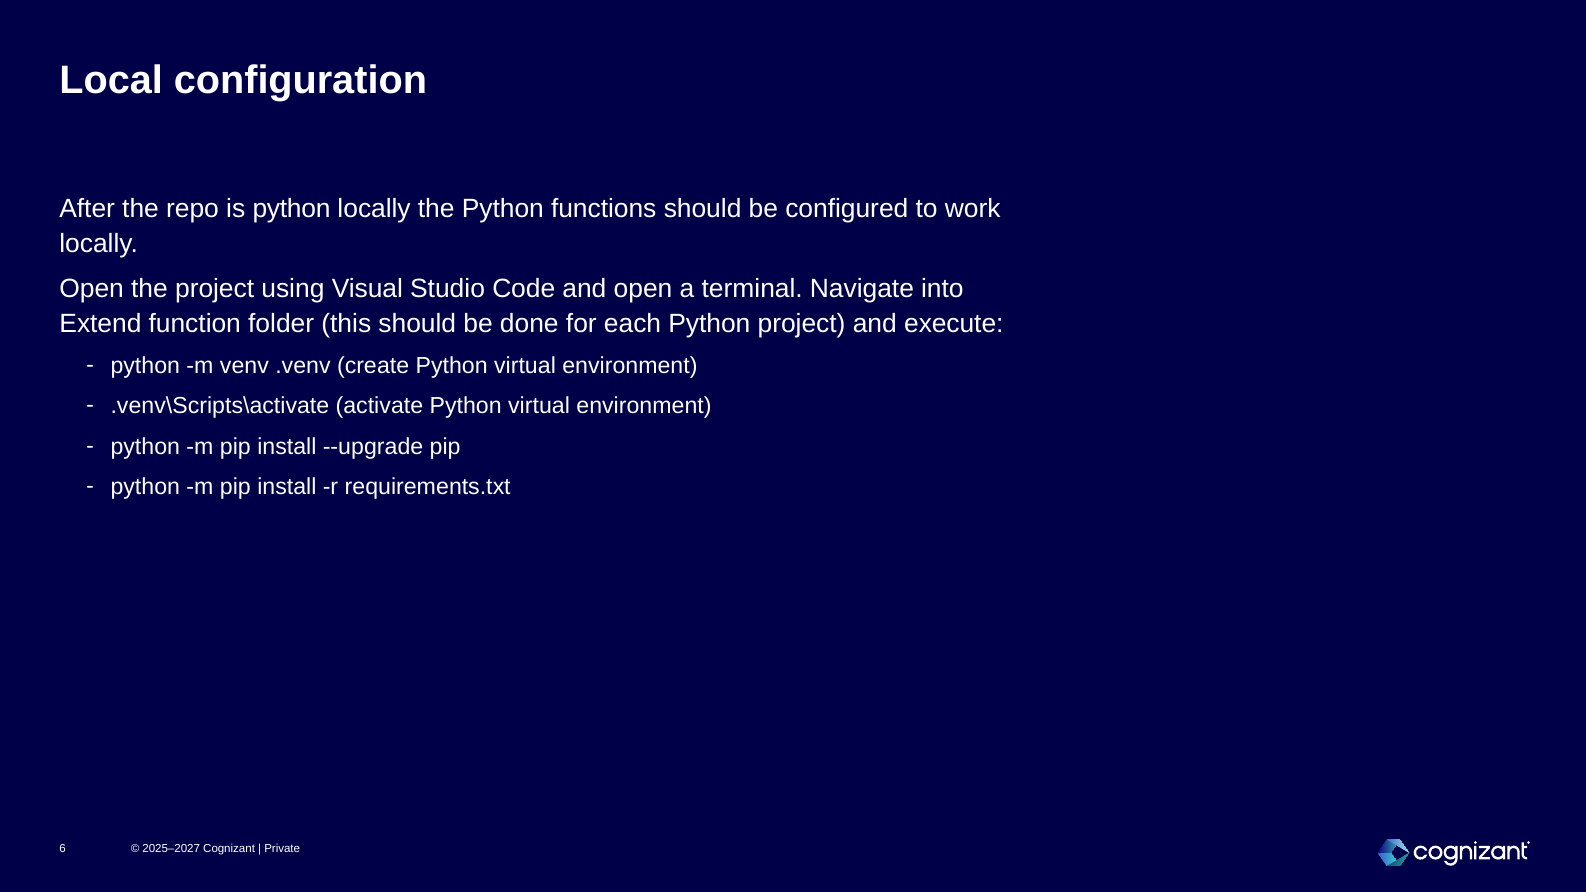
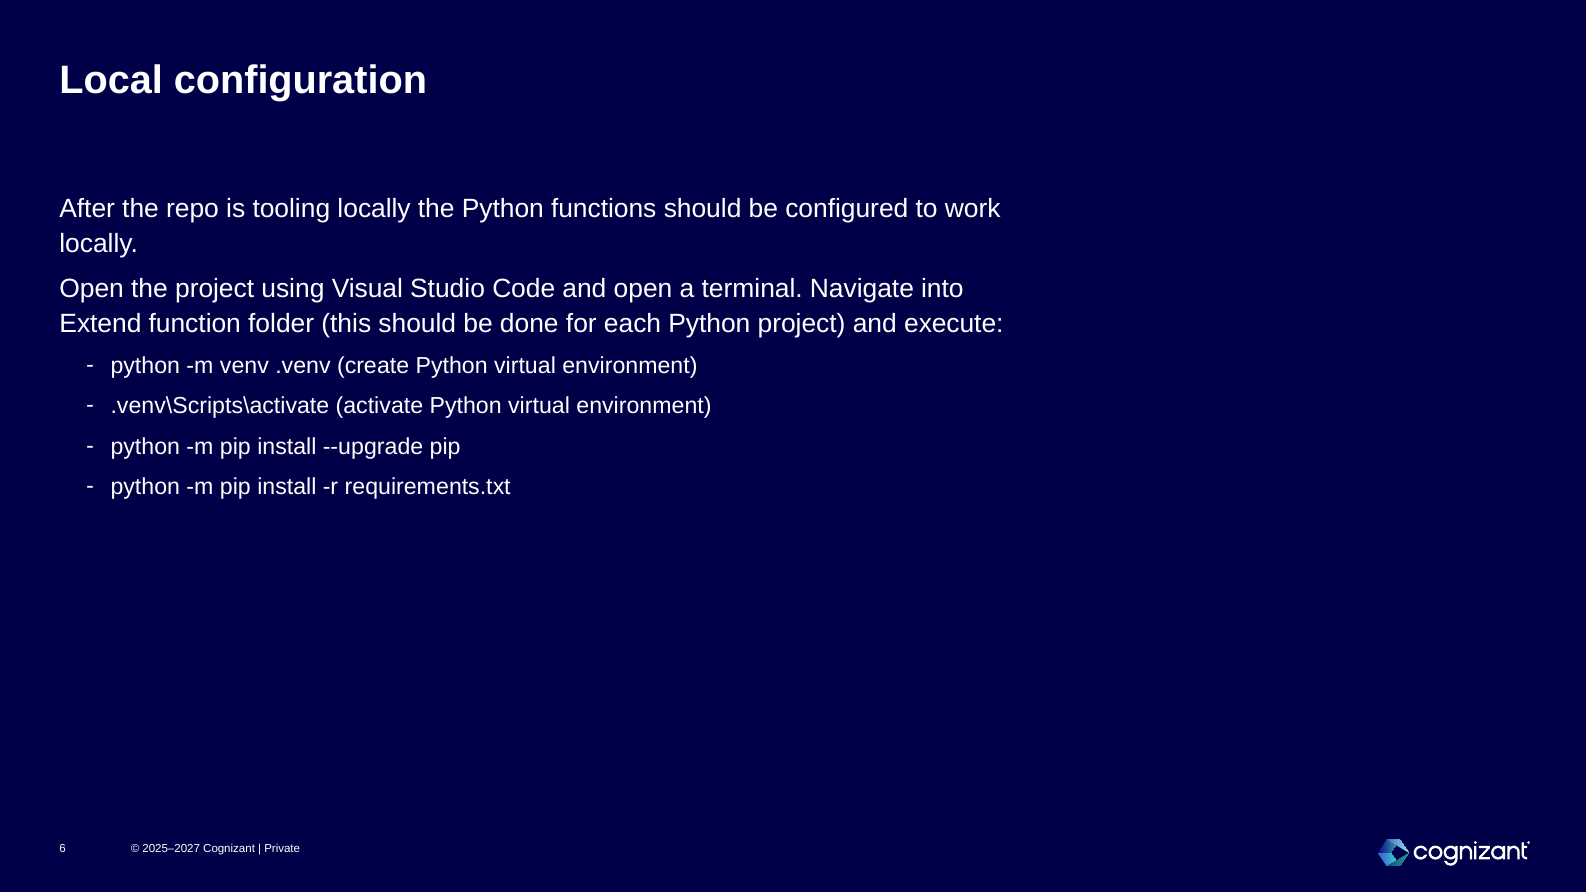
is python: python -> tooling (291, 209)
